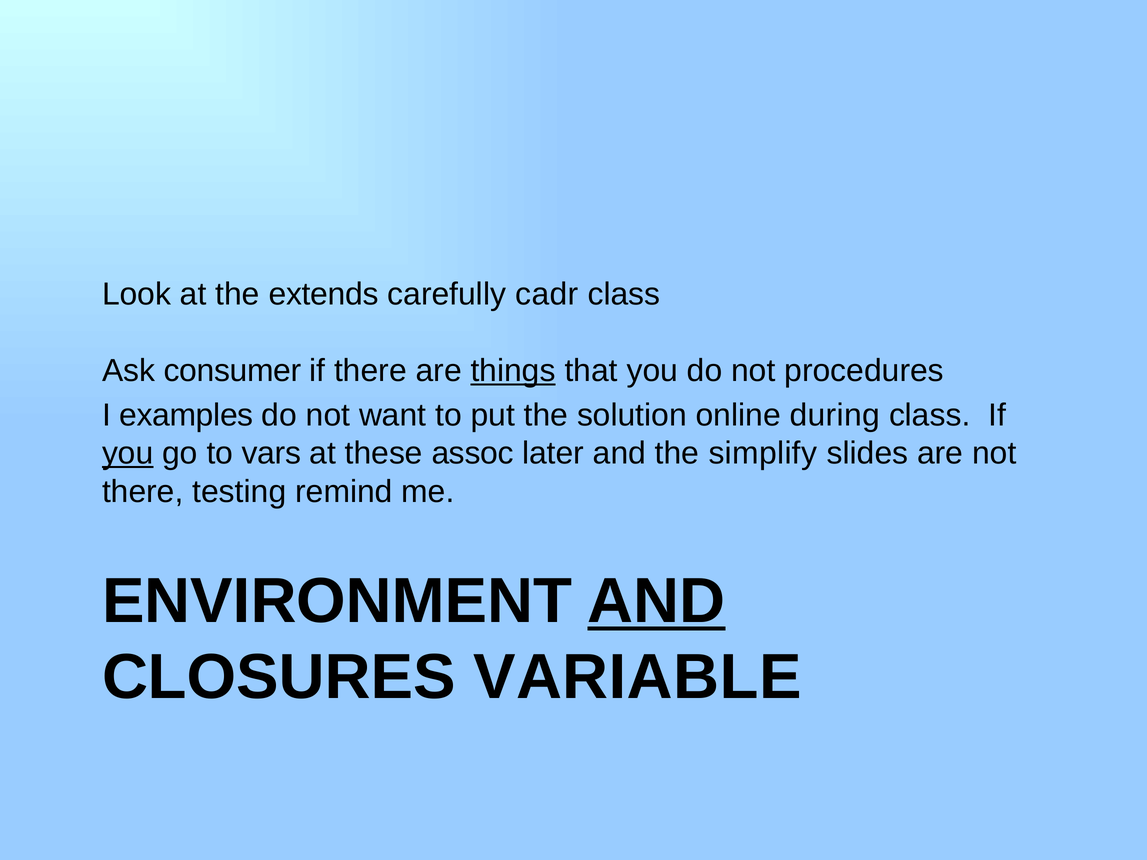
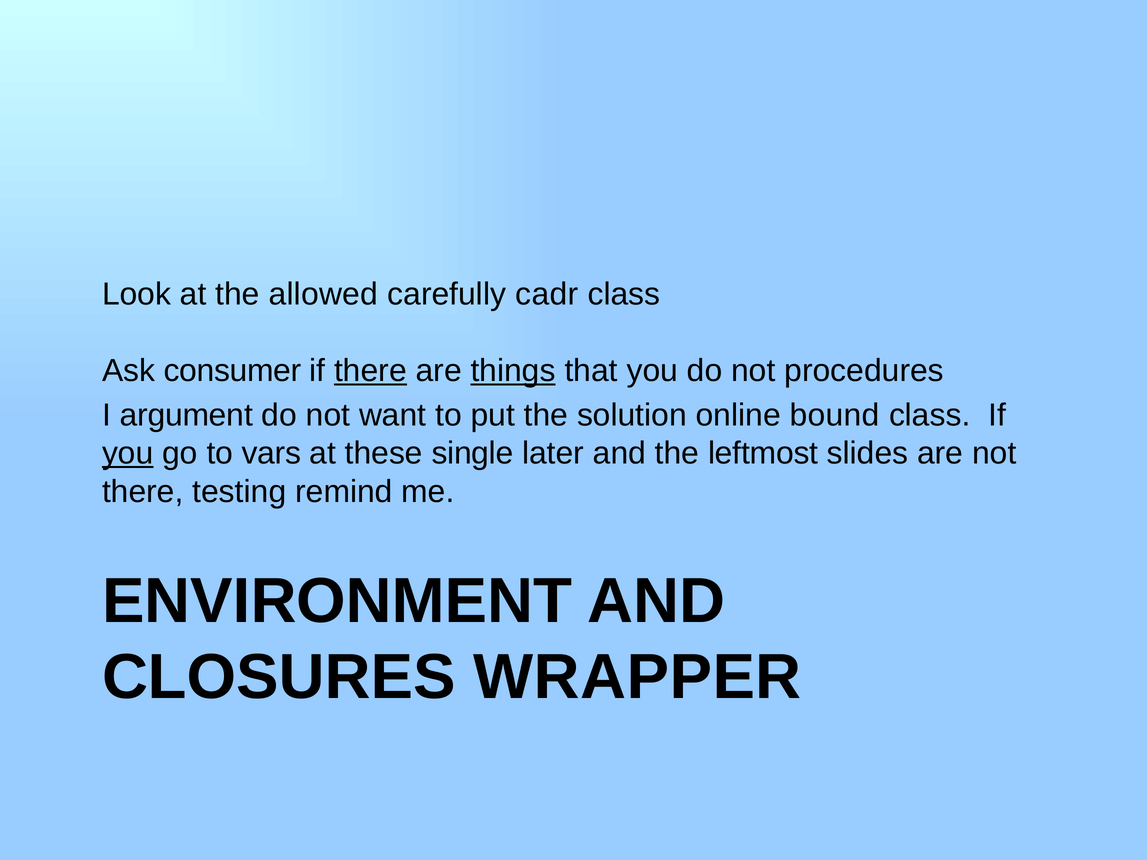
extends: extends -> allowed (323, 294)
there underline: none -> present (370, 371)
examples: examples -> argument (186, 415)
during: during -> bound (835, 415)
assoc: assoc -> single (472, 454)
simplify: simplify -> leftmost (763, 454)
AND underline: present -> none (656, 601)
VARIABLE: VARIABLE -> WRAPPER (637, 678)
